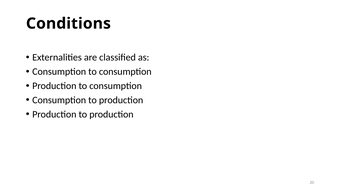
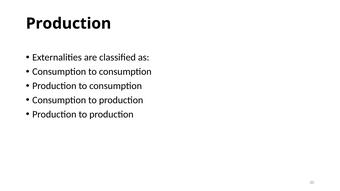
Conditions: Conditions -> Production (69, 24)
